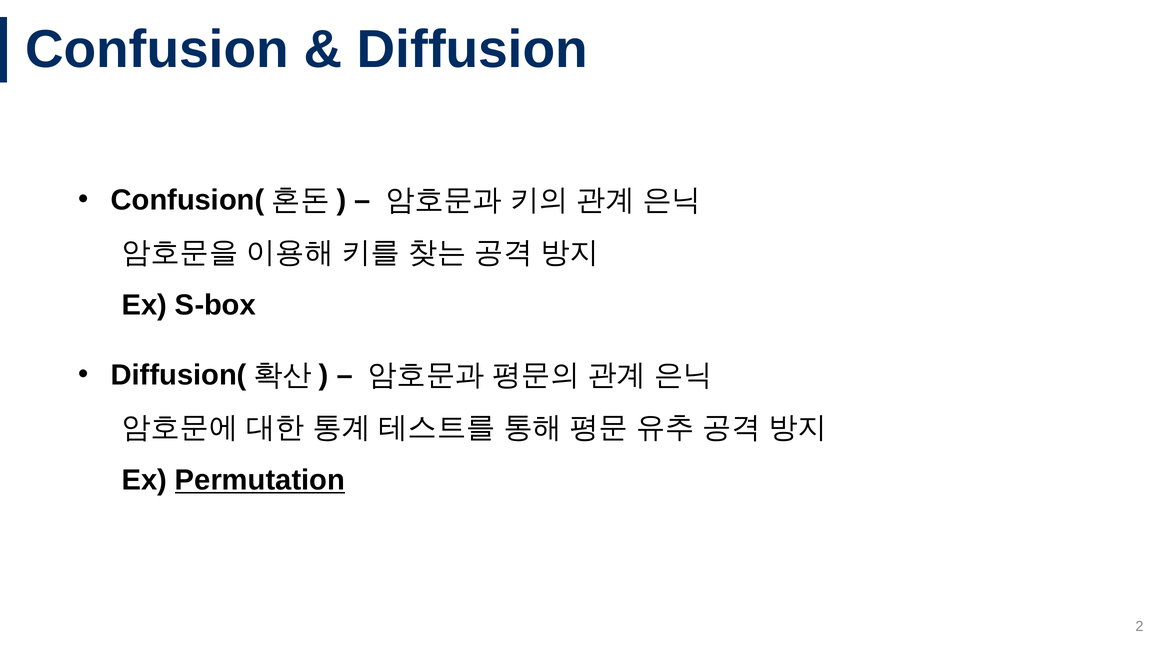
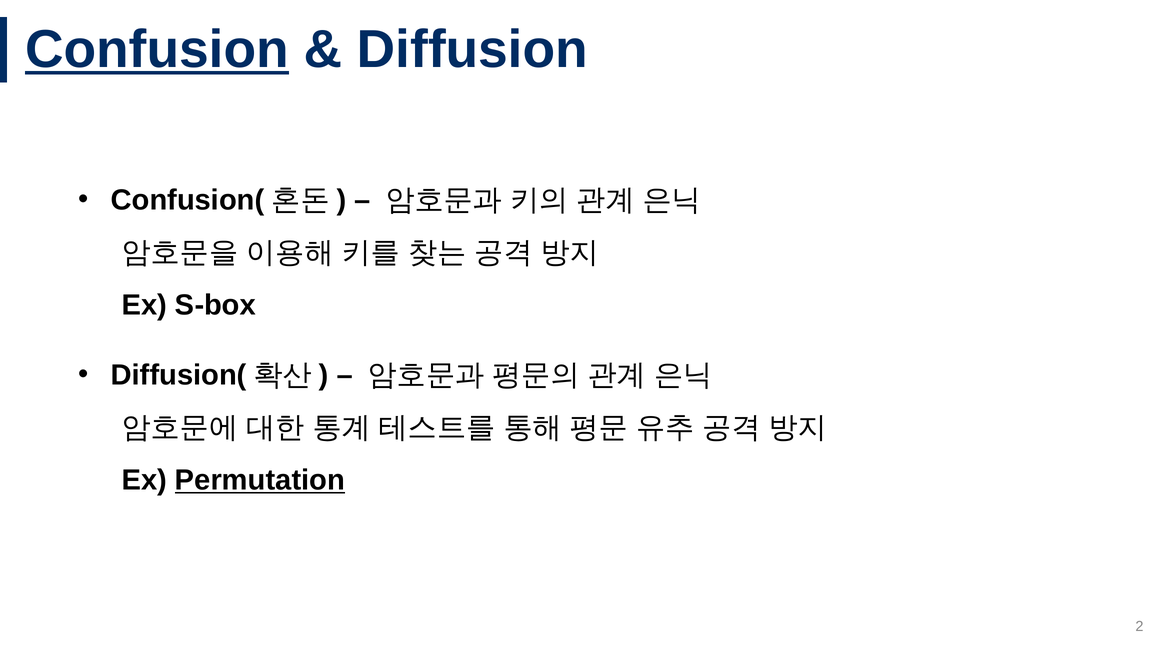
Confusion underline: none -> present (157, 50)
